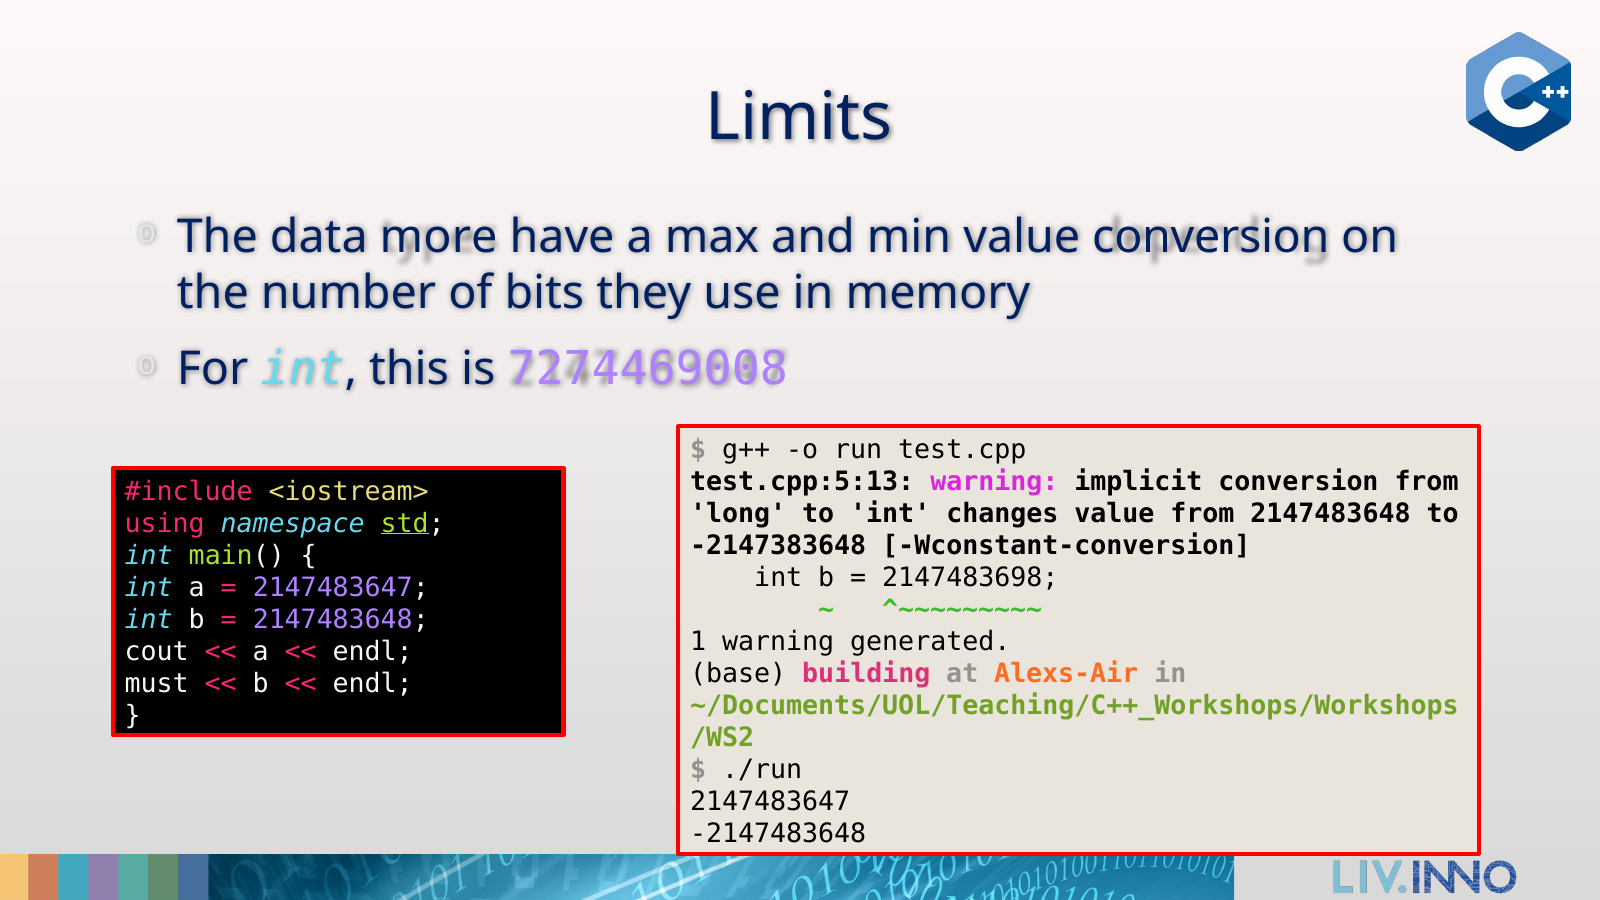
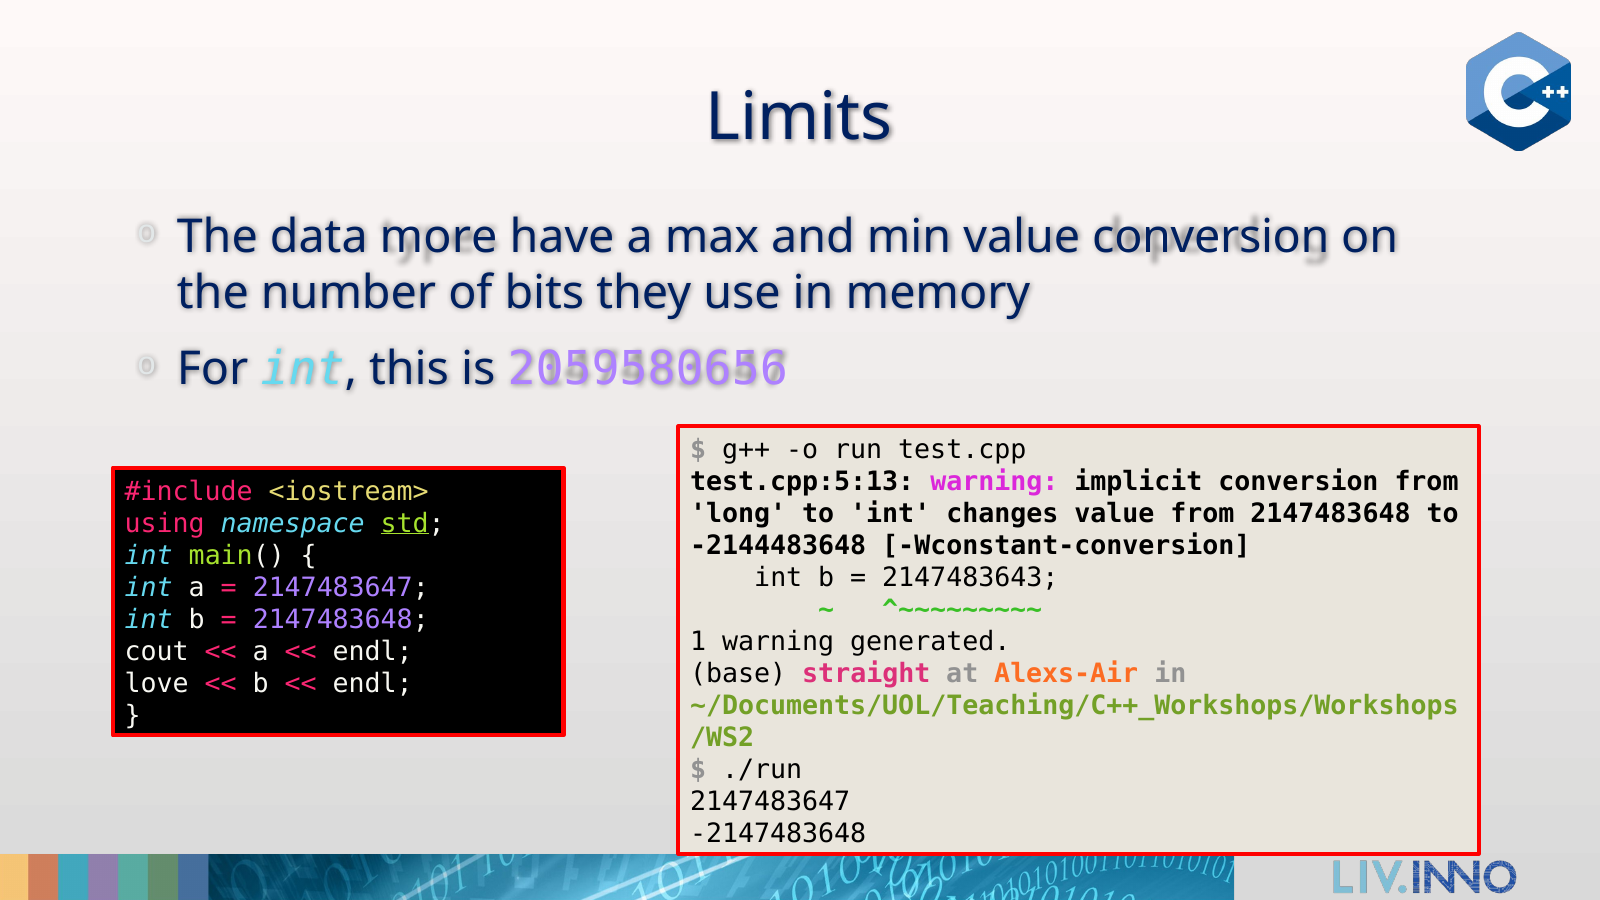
7274469008: 7274469008 -> 2059580656 (648, 369)
-2147383648: -2147383648 -> -2144483648 (778, 546)
2147483698: 2147483698 -> 2147483643 (970, 578)
building: building -> straight (866, 674)
must: must -> love (157, 683)
